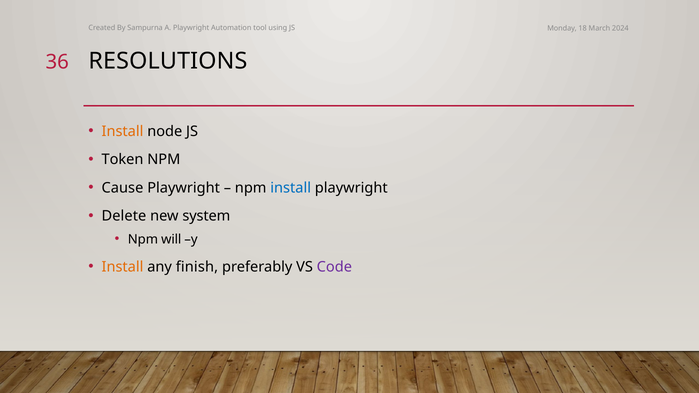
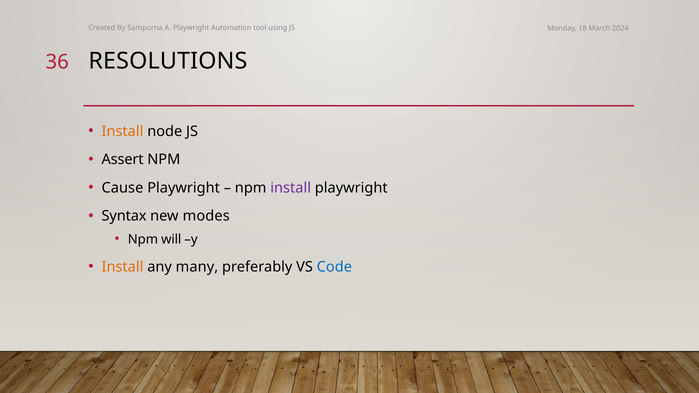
Token: Token -> Assert (123, 160)
install colour: blue -> purple (291, 188)
Delete: Delete -> Syntax (124, 216)
system: system -> modes (206, 216)
finish: finish -> many (197, 267)
Code colour: purple -> blue (334, 267)
